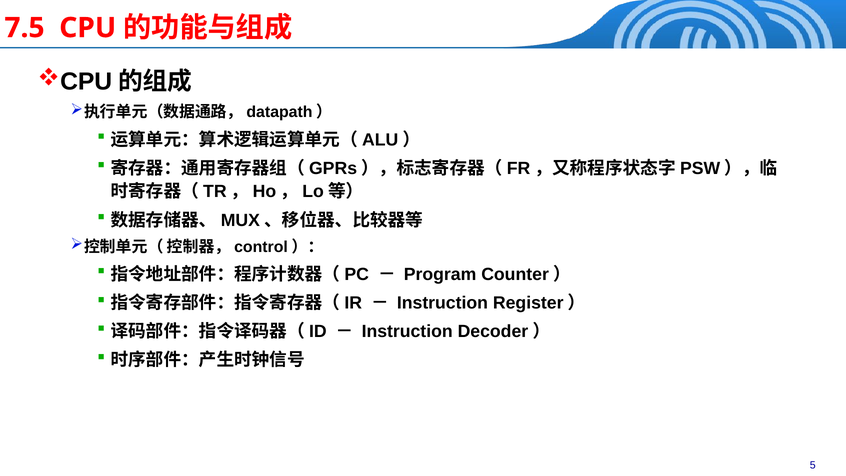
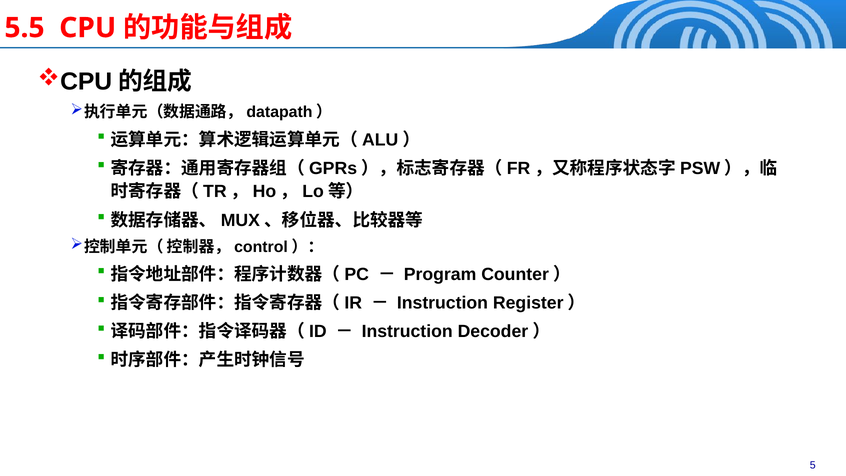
7.5: 7.5 -> 5.5 (24, 28)
